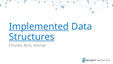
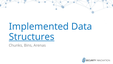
Implemented underline: present -> none (39, 26)
